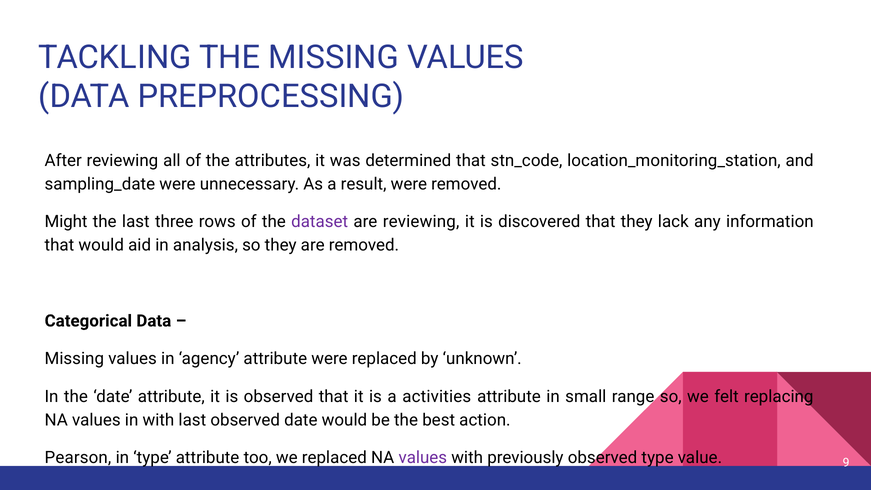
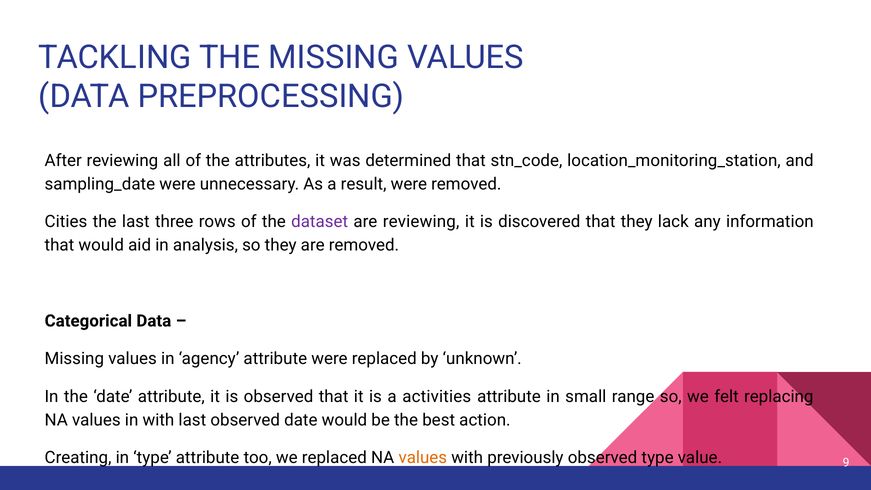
Might: Might -> Cities (66, 222)
Pearson: Pearson -> Creating (78, 458)
values colour: purple -> orange (423, 458)
